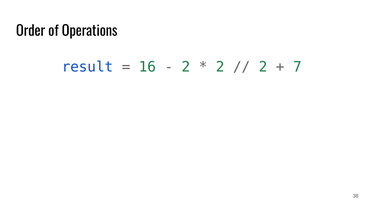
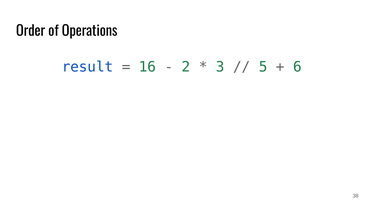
2: 2 -> 3 (220, 67)
2: 2 -> 5 (263, 67)
7: 7 -> 6 (297, 67)
